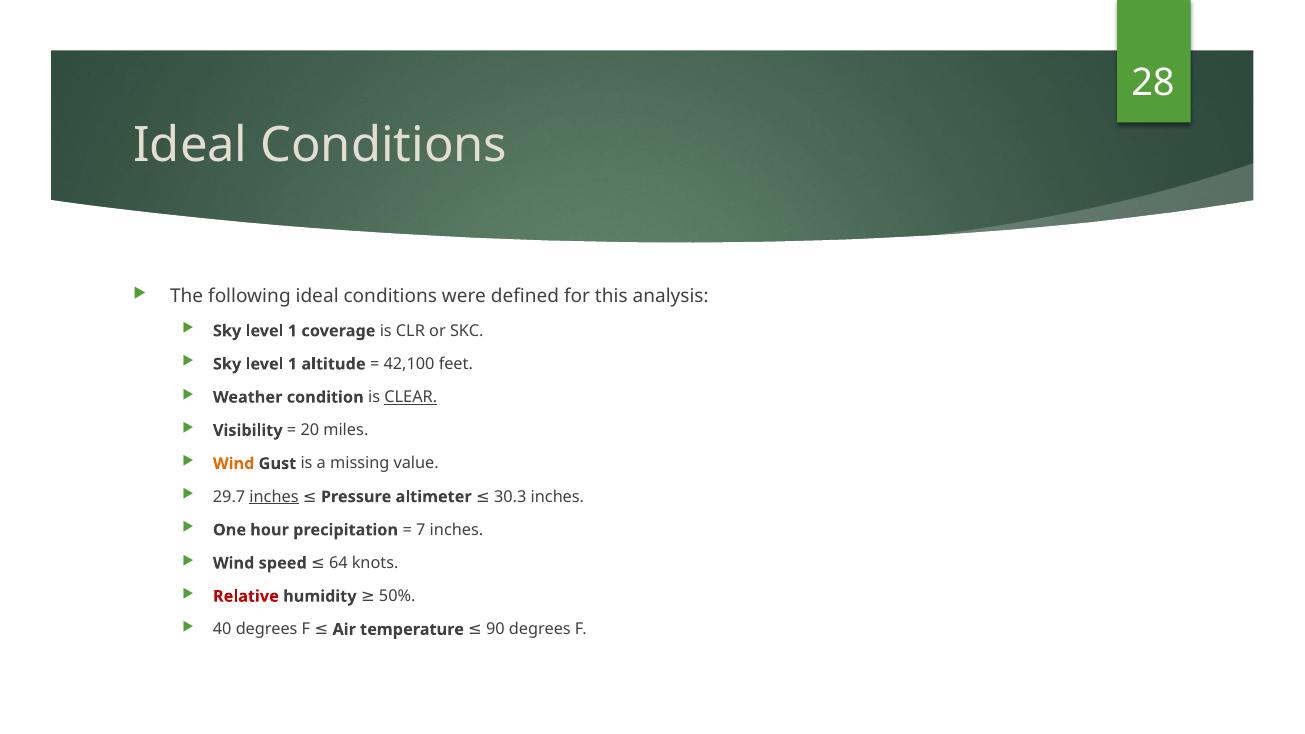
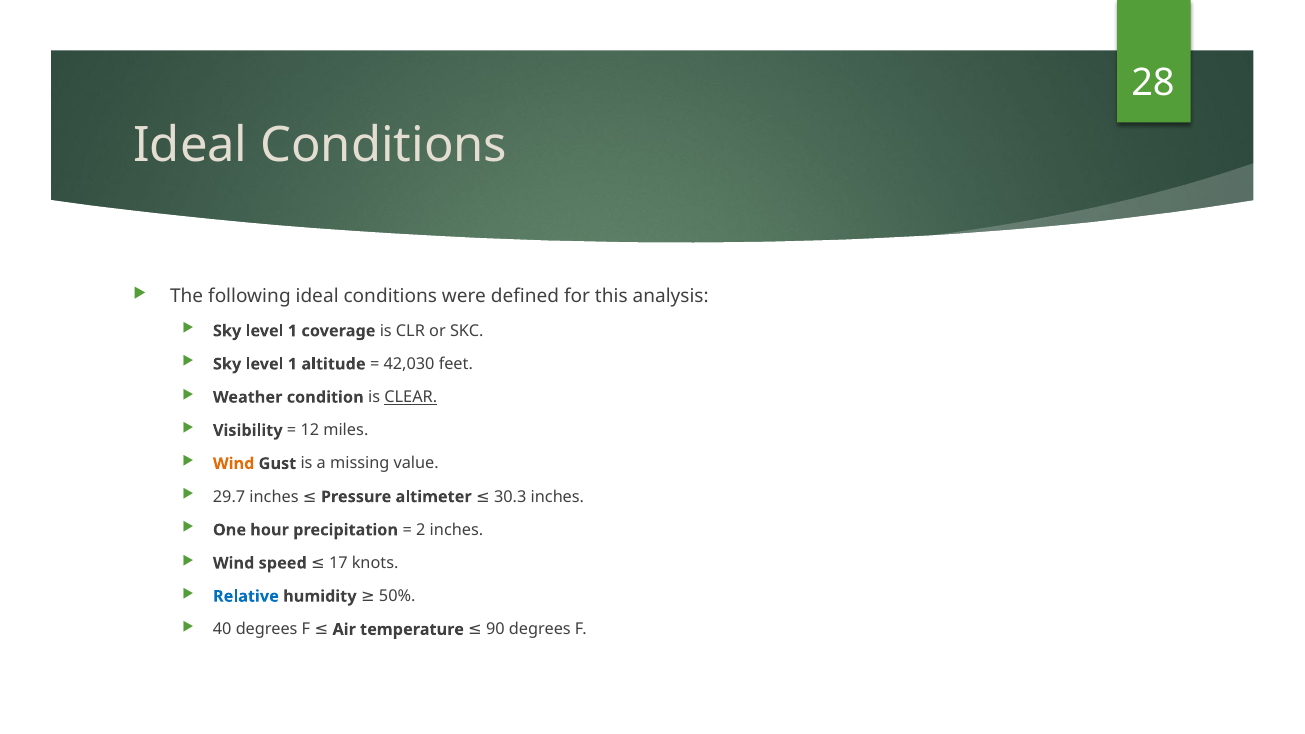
42,100: 42,100 -> 42,030 (409, 364)
20: 20 -> 12 (310, 430)
inches underline: present -> none (274, 497)
7: 7 -> 2 (421, 530)
64: 64 -> 17 (338, 563)
Relative colour: red -> blue (246, 596)
